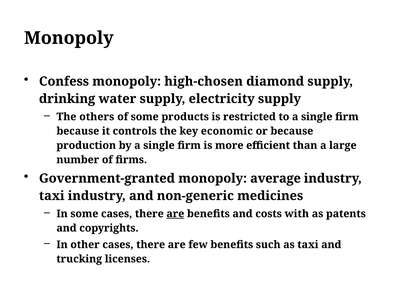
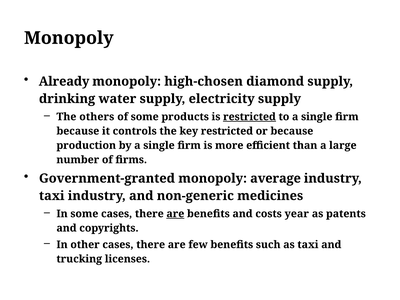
Confess: Confess -> Already (64, 81)
restricted underline: none -> present (249, 117)
key economic: economic -> restricted (227, 131)
with: with -> year (297, 214)
